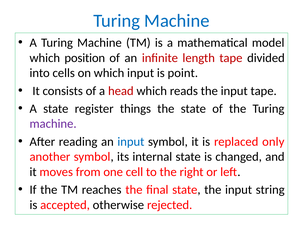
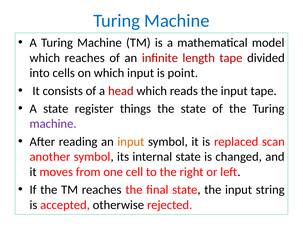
which position: position -> reaches (85, 58)
input colour: blue -> orange (131, 142)
only: only -> scan (273, 142)
